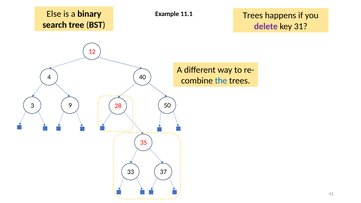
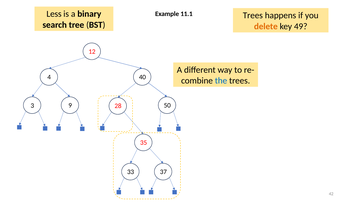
Else: Else -> Less (54, 14)
delete colour: purple -> orange (266, 26)
31: 31 -> 49 (301, 26)
